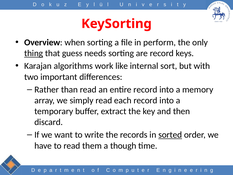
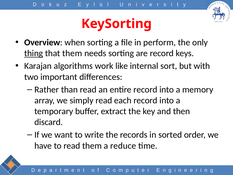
that guess: guess -> them (72, 53)
sorted underline: present -> none (170, 135)
though: though -> reduce (123, 145)
